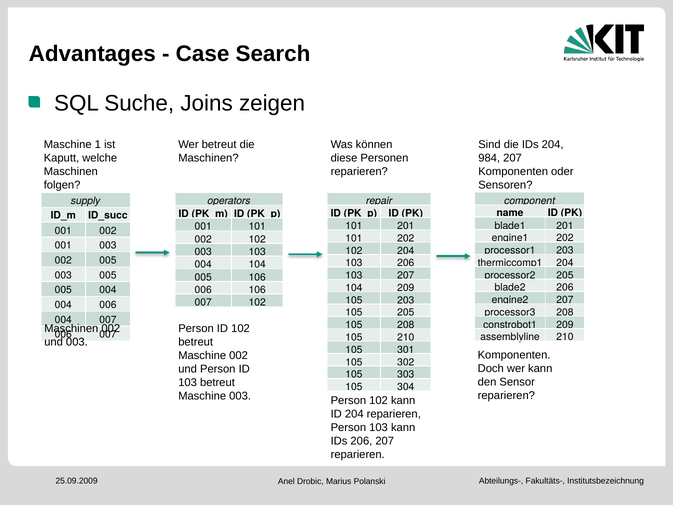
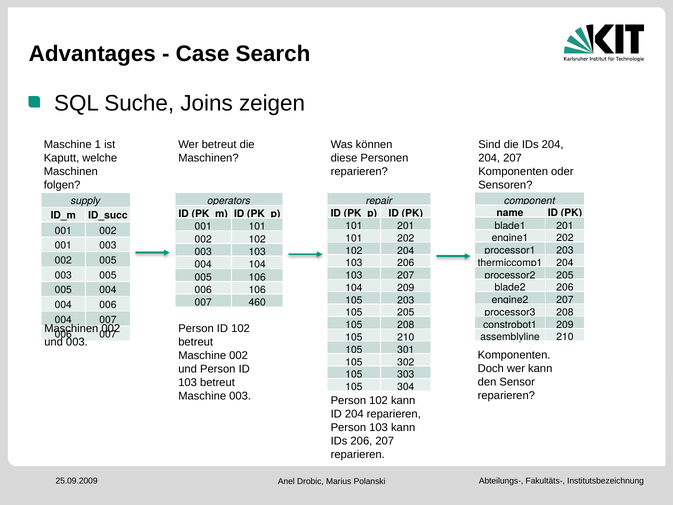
984: 984 -> 204 (489, 158)
007 102: 102 -> 460 (257, 302)
